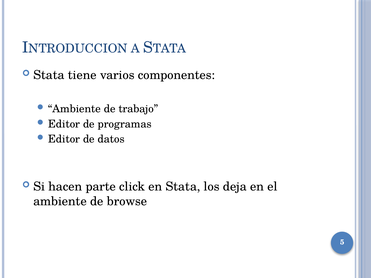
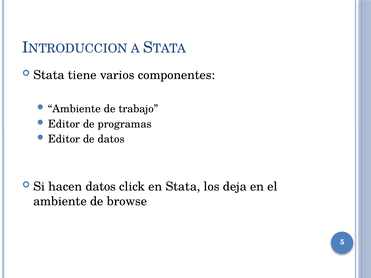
hacen parte: parte -> datos (101, 187)
